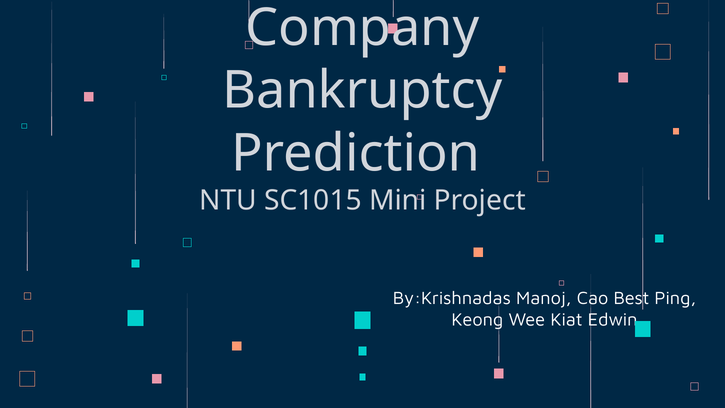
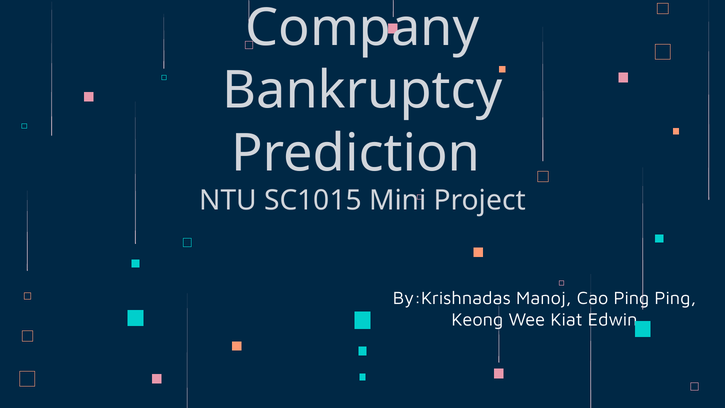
Cao Best: Best -> Ping (631, 298)
